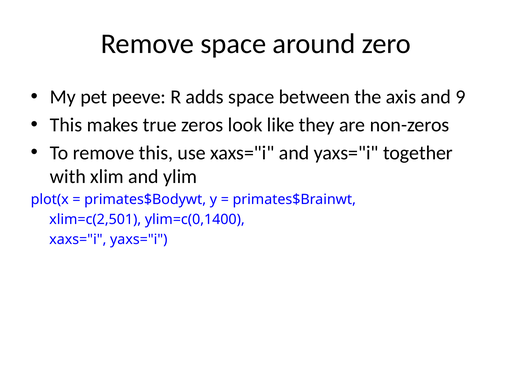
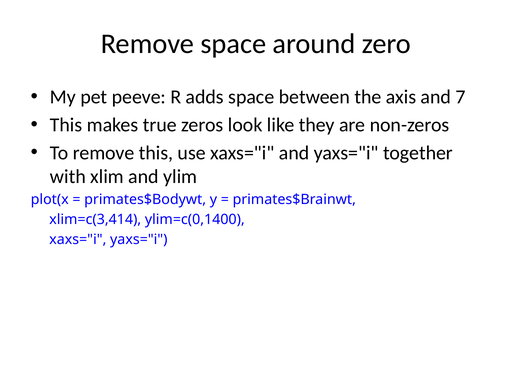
9: 9 -> 7 (461, 97)
xlim=c(2,501: xlim=c(2,501 -> xlim=c(3,414 (95, 220)
